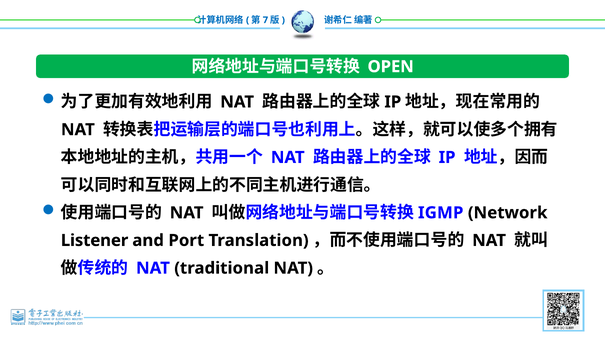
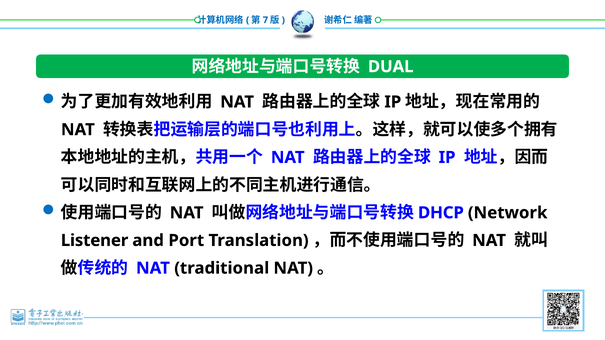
OPEN: OPEN -> DUAL (391, 67)
IGMP: IGMP -> DHCP (441, 213)
